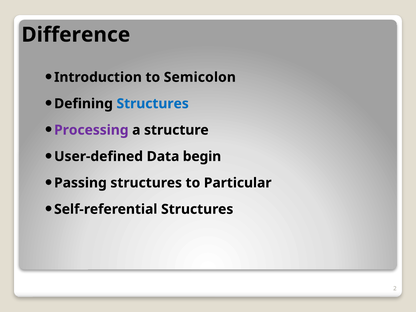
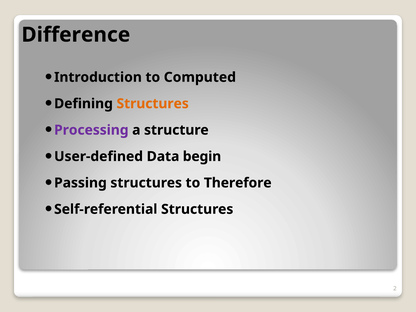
Semicolon: Semicolon -> Computed (200, 77)
Structures colour: blue -> orange (153, 104)
Particular: Particular -> Therefore (238, 183)
